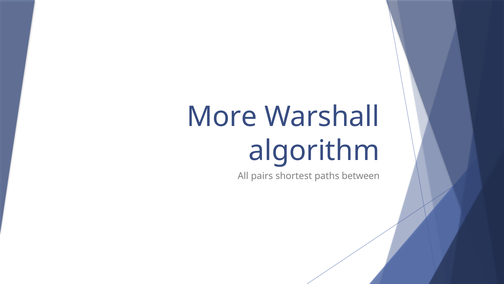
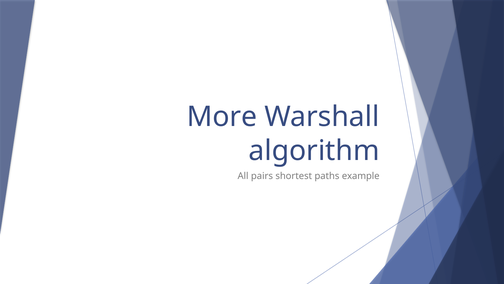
between: between -> example (361, 176)
